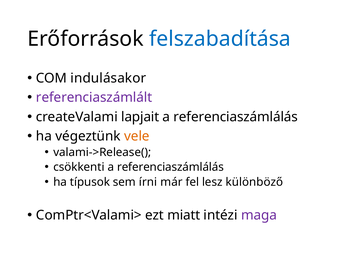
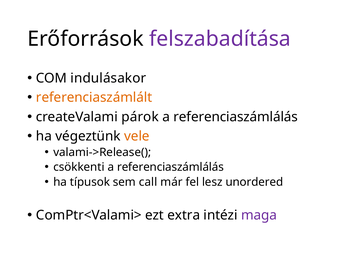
felszabadítása colour: blue -> purple (220, 39)
referenciaszámlált colour: purple -> orange (94, 98)
lapjait: lapjait -> párok (140, 117)
írni: írni -> call (148, 182)
különböző: különböző -> unordered (254, 182)
miatt: miatt -> extra (184, 215)
